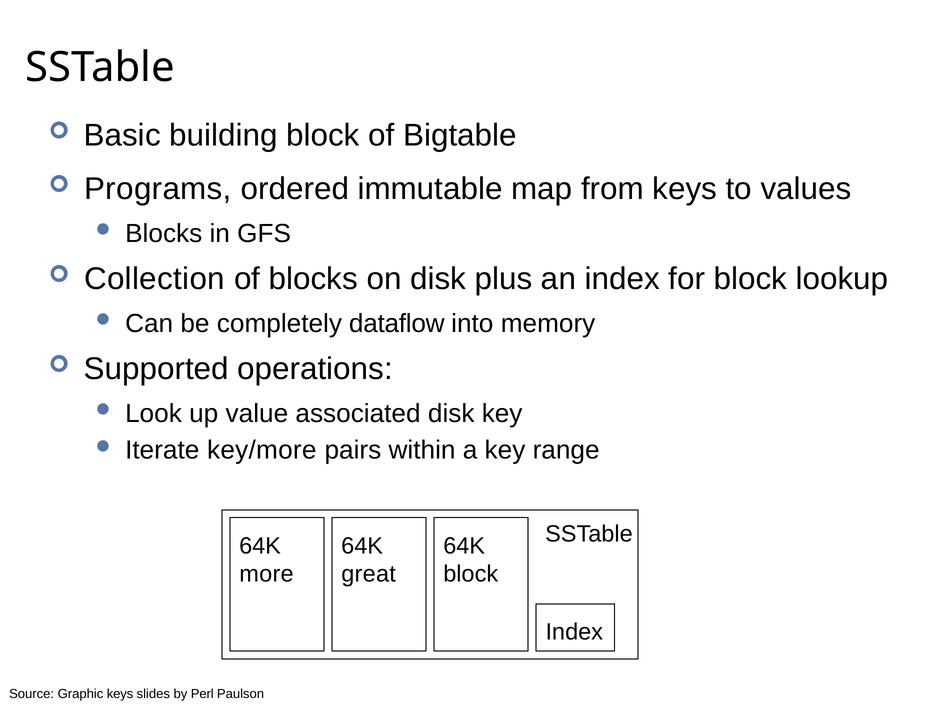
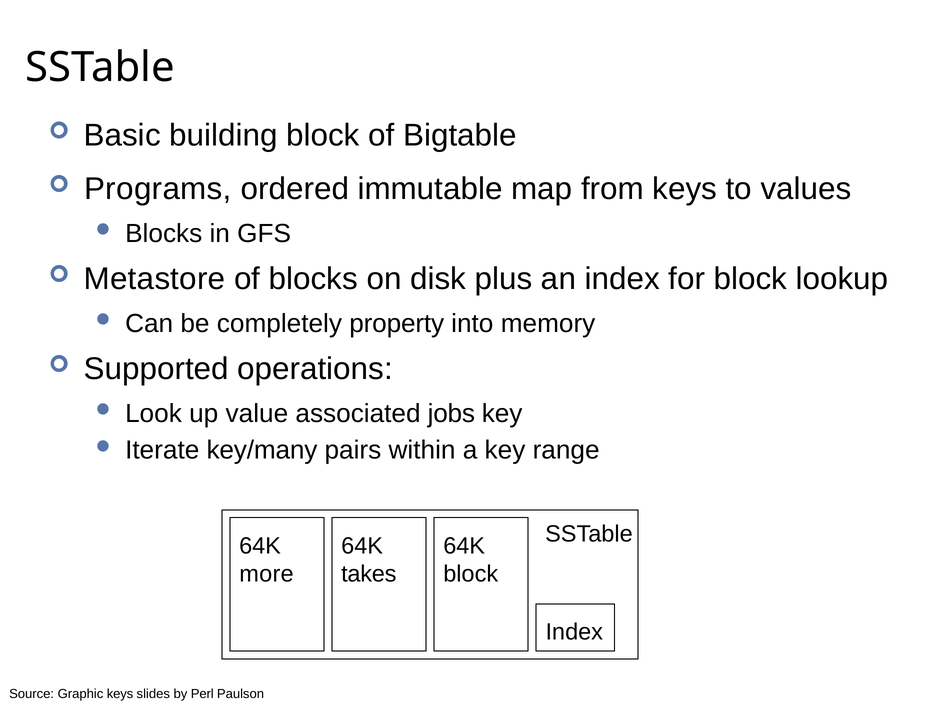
Collection: Collection -> Metastore (155, 279)
dataflow: dataflow -> property (397, 324)
associated disk: disk -> jobs (451, 414)
key/more: key/more -> key/many (262, 451)
great: great -> takes (369, 575)
